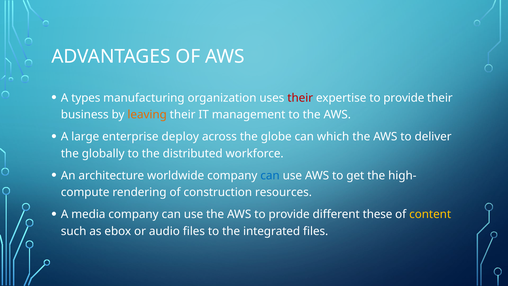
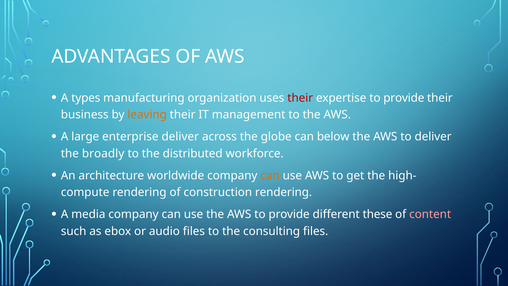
enterprise deploy: deploy -> deliver (180, 137)
which: which -> below (333, 137)
globally: globally -> broadly (103, 153)
can colour: blue -> orange (270, 175)
construction resources: resources -> rendering (283, 192)
content colour: yellow -> pink (430, 214)
integrated: integrated -> consulting (272, 231)
